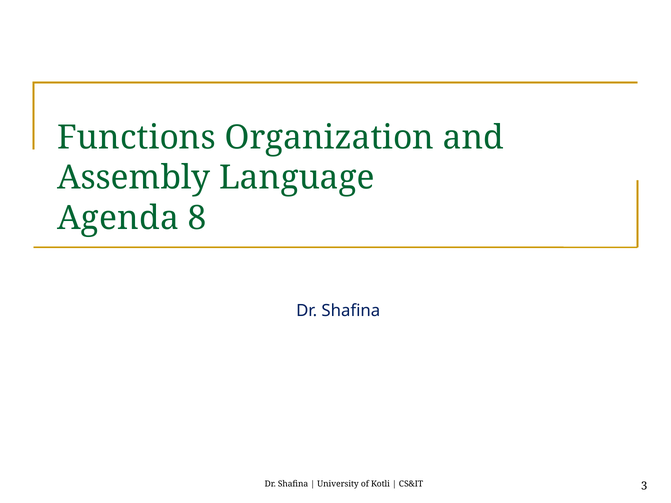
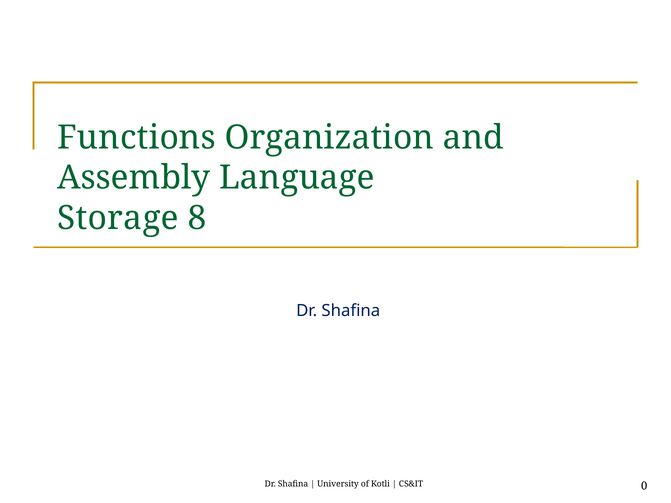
Agenda: Agenda -> Storage (118, 218)
3: 3 -> 0 (644, 486)
